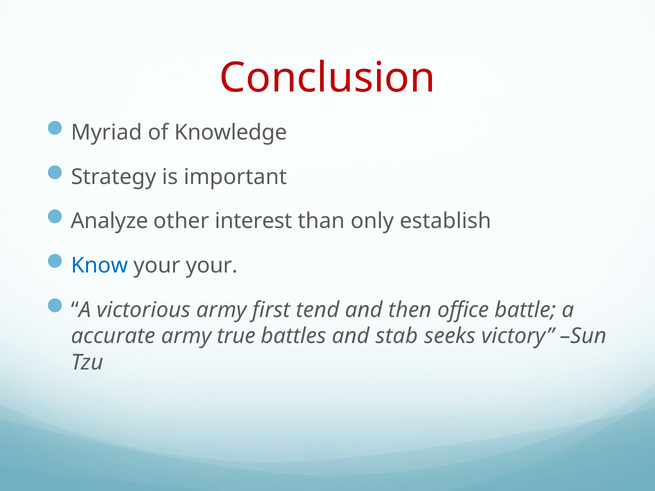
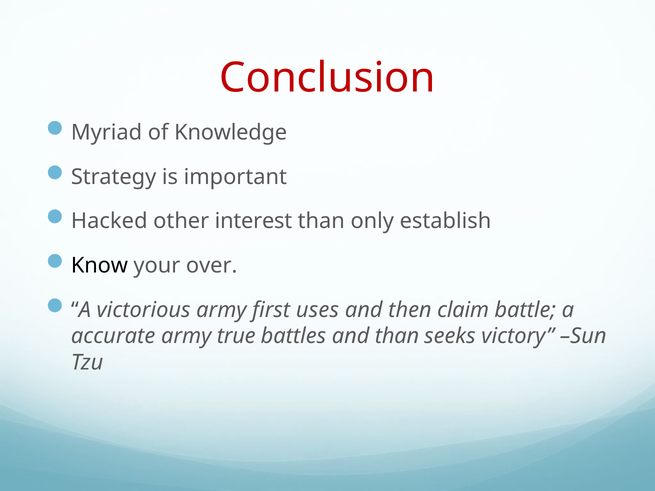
Analyze: Analyze -> Hacked (109, 221)
Know colour: blue -> black (99, 266)
your your: your -> over (212, 266)
tend: tend -> uses (317, 310)
office: office -> claim (463, 310)
and stab: stab -> than (397, 336)
